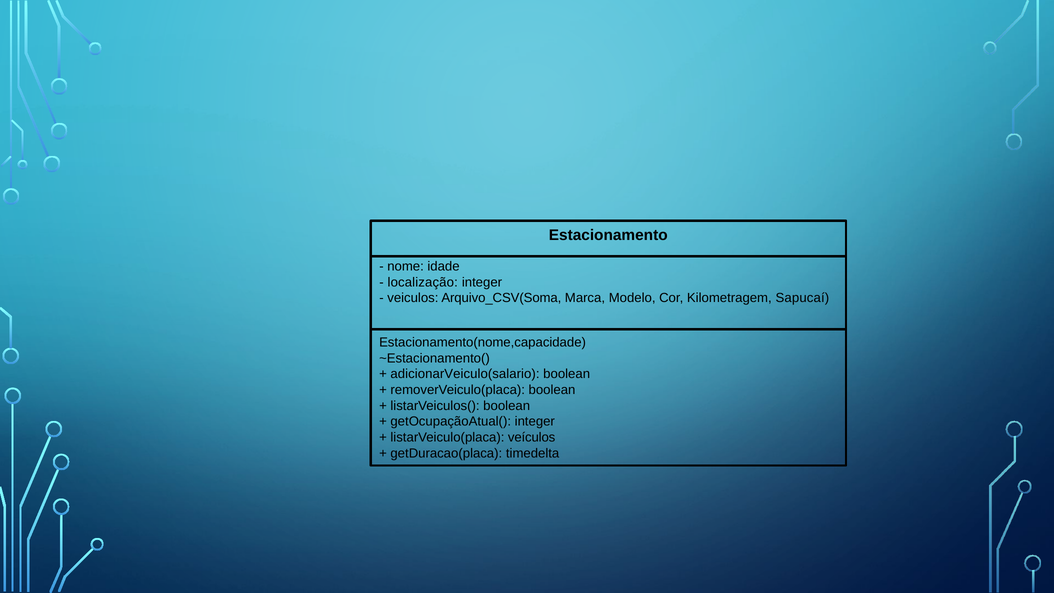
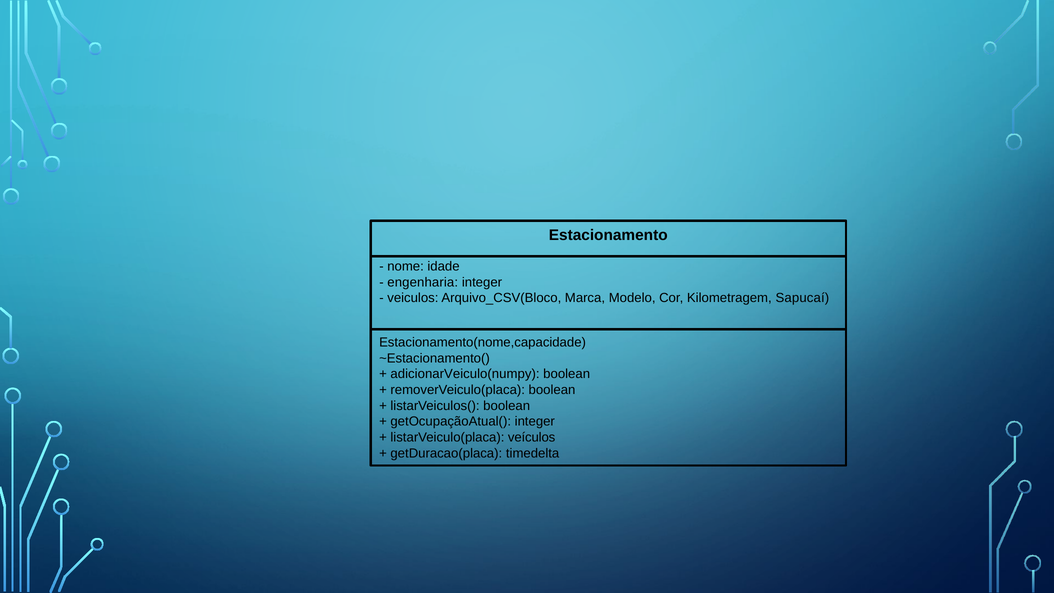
localização: localização -> engenharia (423, 282)
Arquivo_CSV(Soma: Arquivo_CSV(Soma -> Arquivo_CSV(Bloco (501, 298)
adicionarVeiculo(salario: adicionarVeiculo(salario -> adicionarVeiculo(numpy (465, 374)
